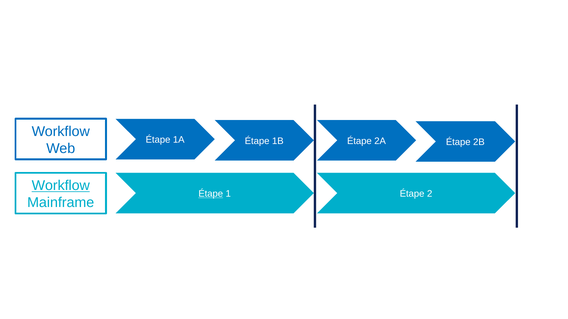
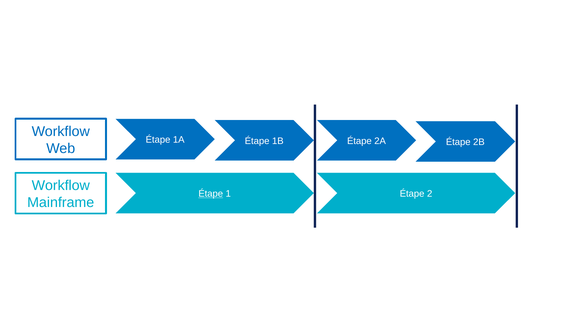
Workflow underline: present -> none (61, 186)
